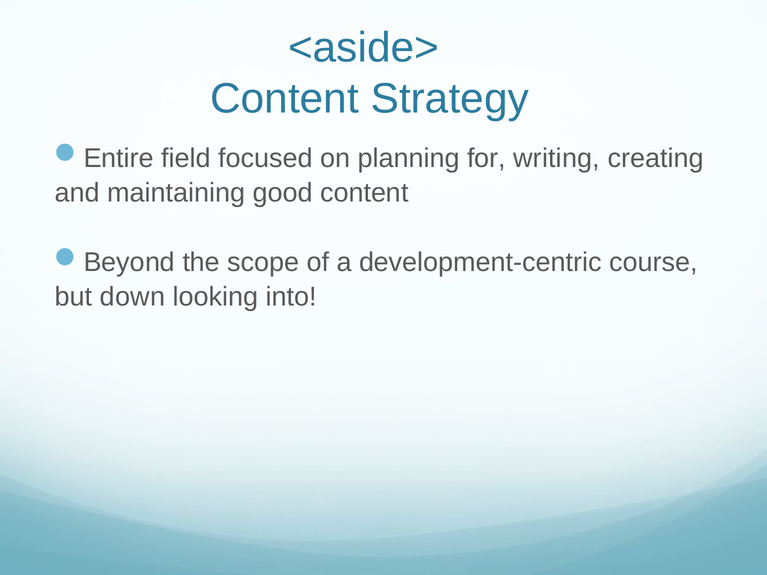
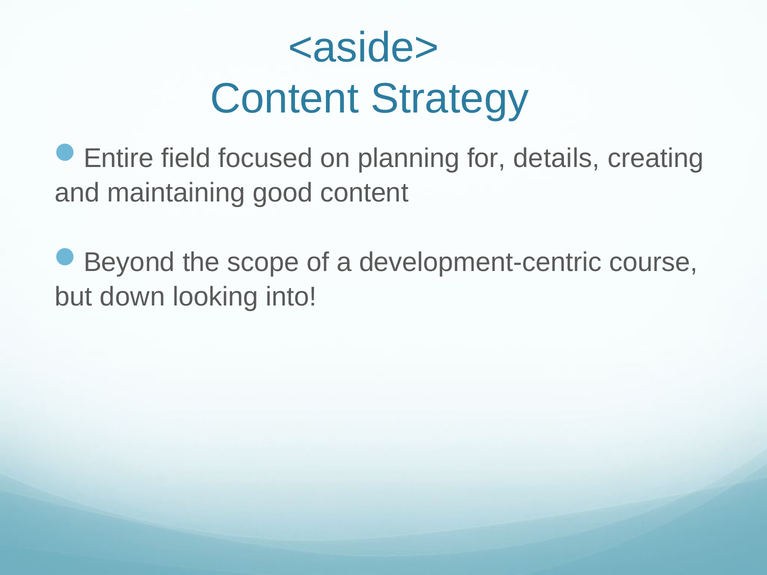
writing: writing -> details (557, 158)
